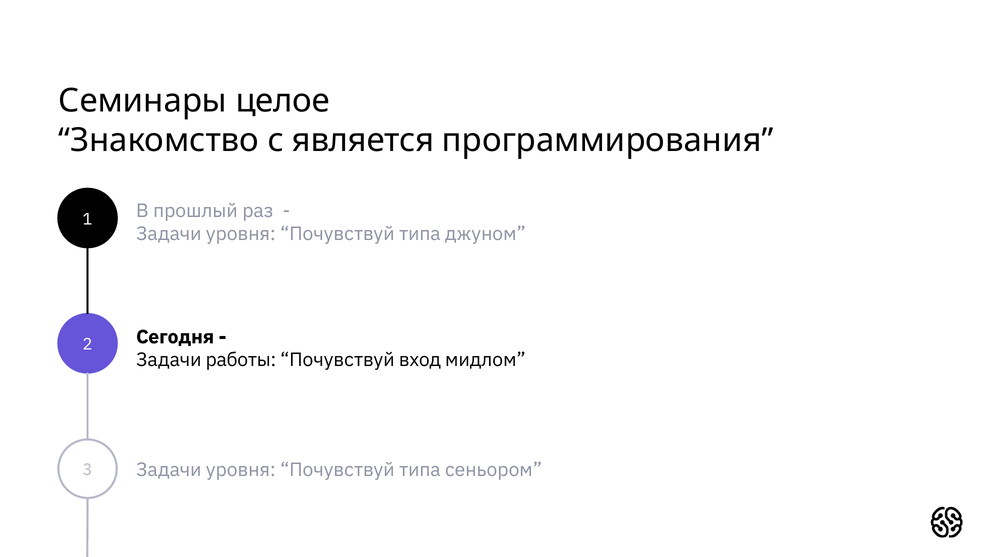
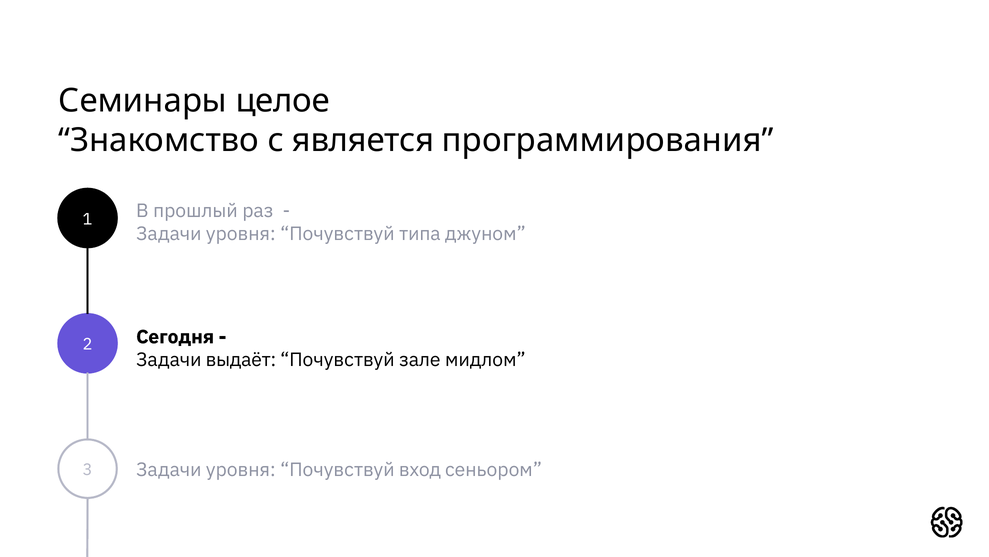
работы: работы -> выдаёт (241, 360)
вход: вход -> зале (420, 360)
типа: типа -> вход (420, 469)
